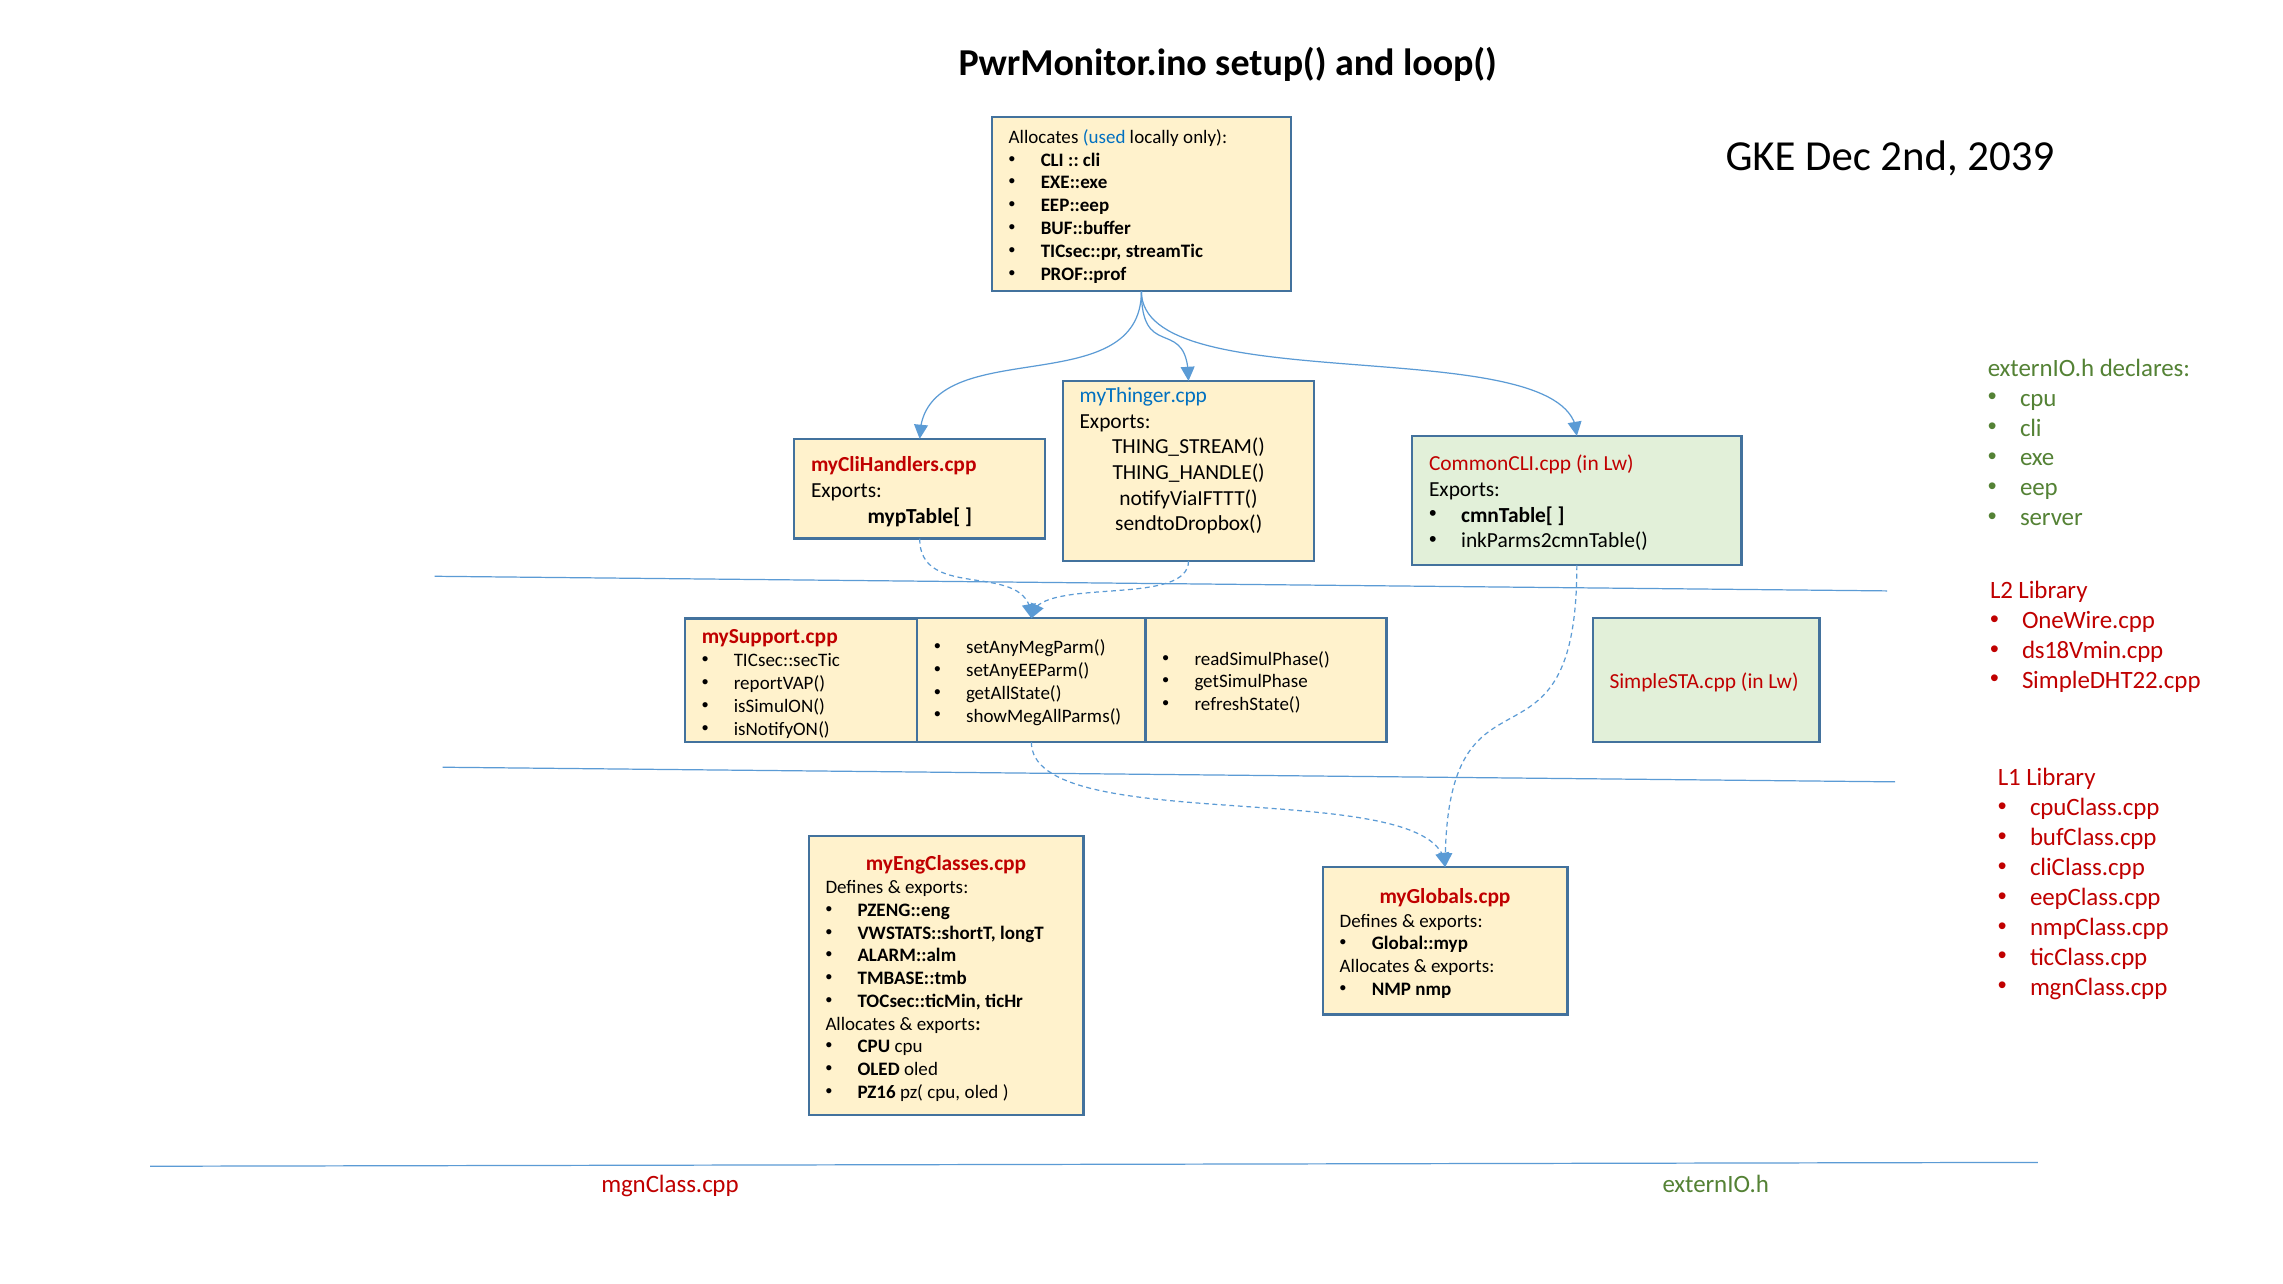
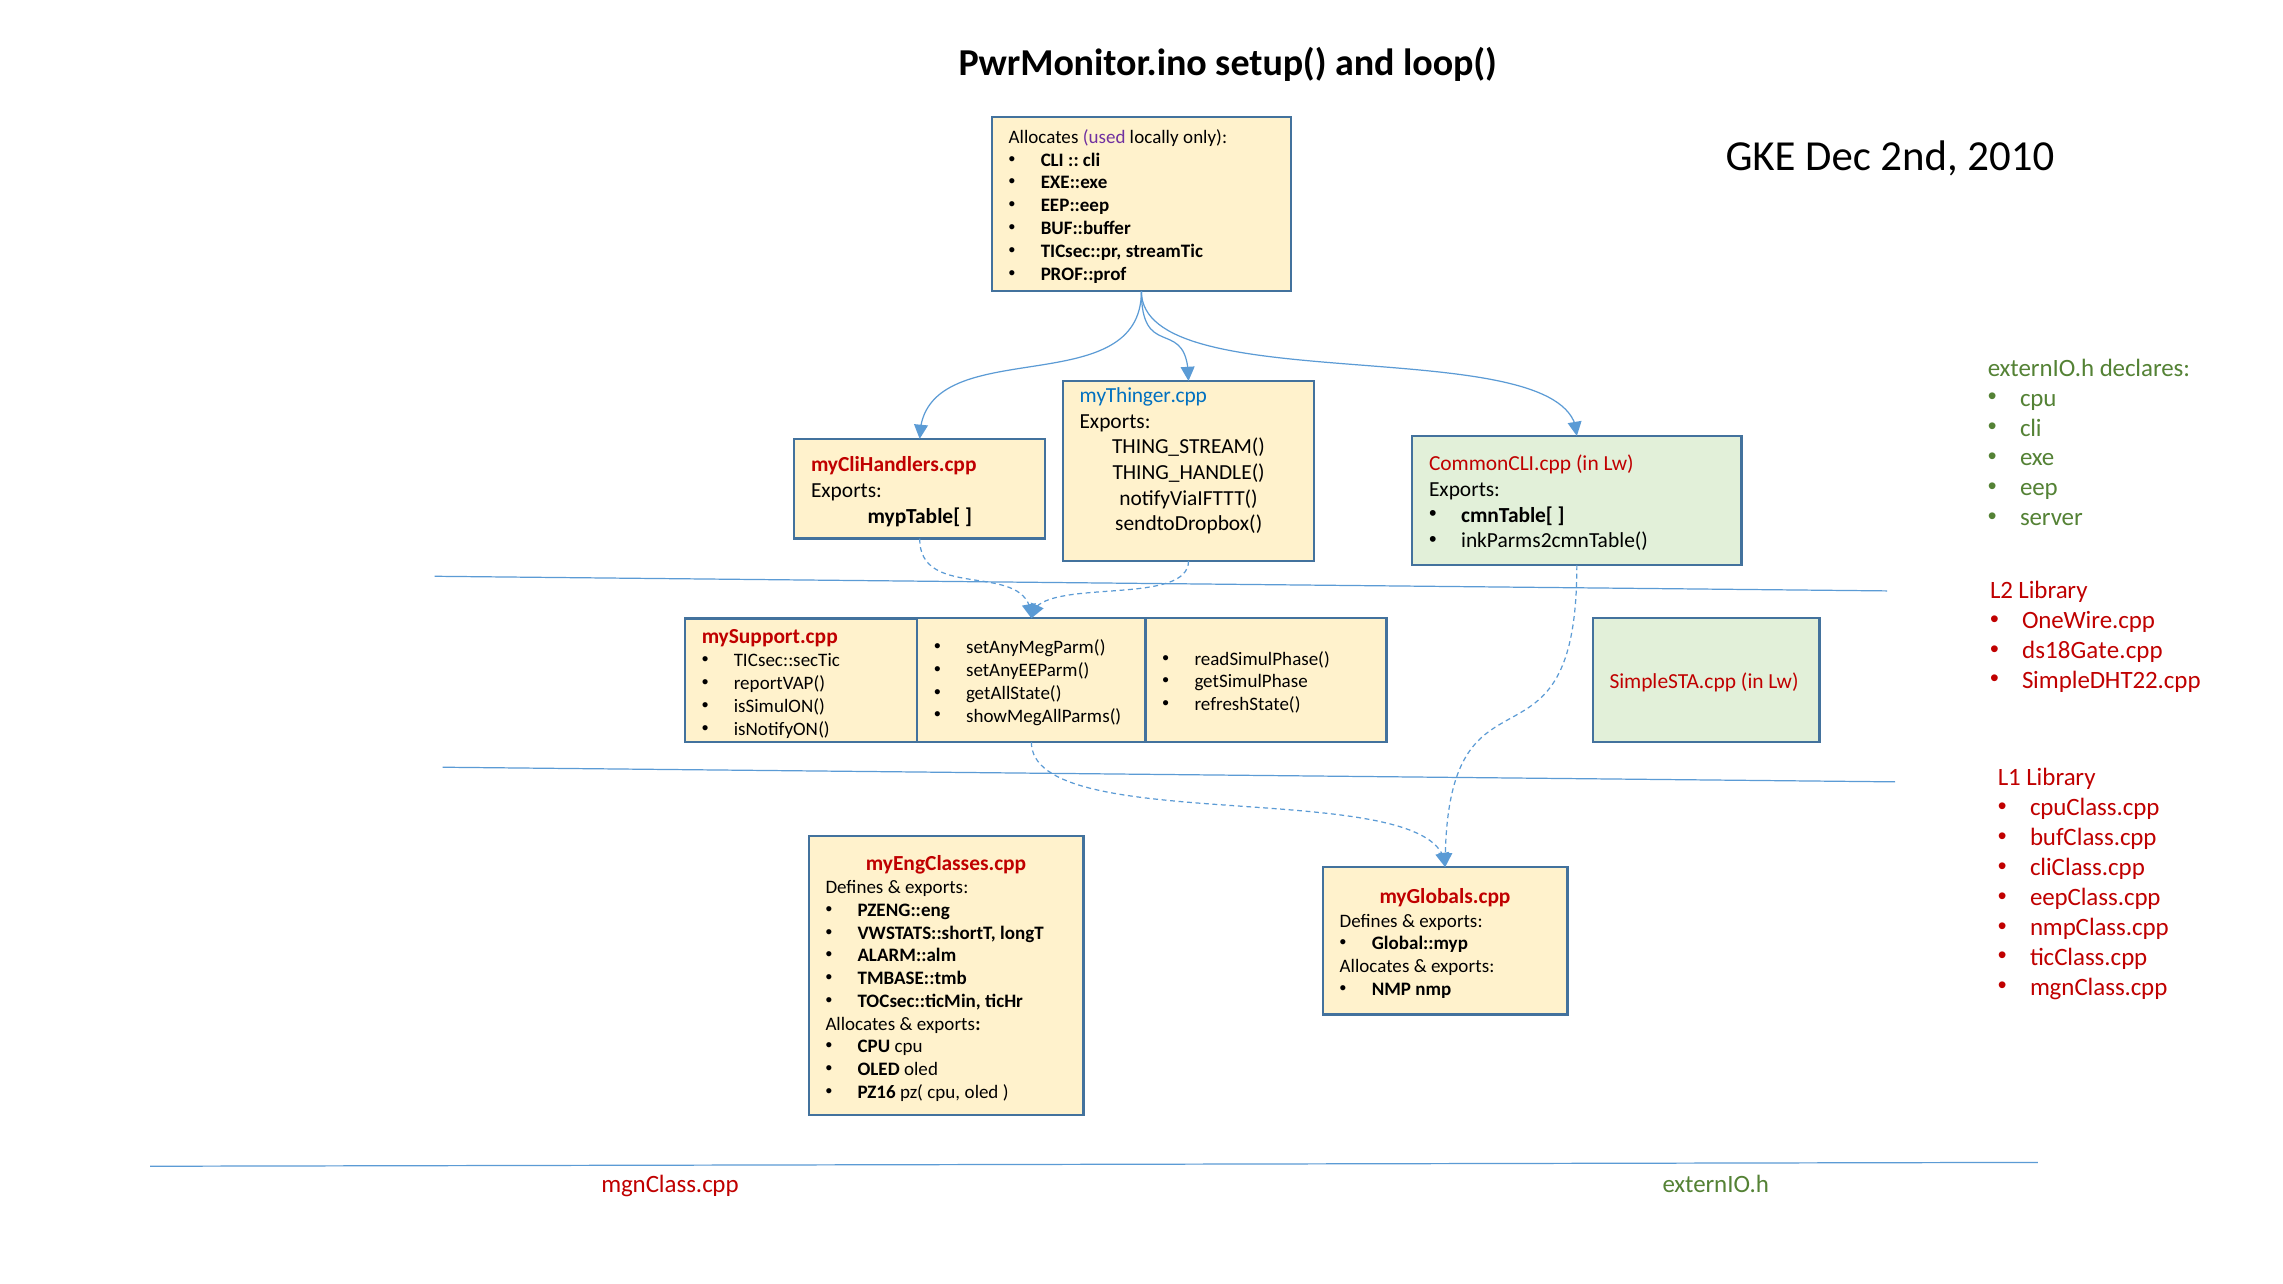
used colour: blue -> purple (1104, 137)
2039: 2039 -> 2010 (2011, 157)
ds18Vmin.cpp: ds18Vmin.cpp -> ds18Gate.cpp (2092, 650)
